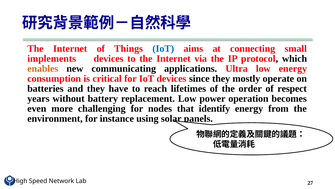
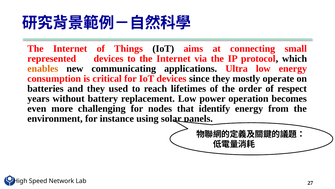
IoT colour: blue -> black (163, 48)
implements: implements -> represented (52, 58)
have: have -> used (118, 88)
